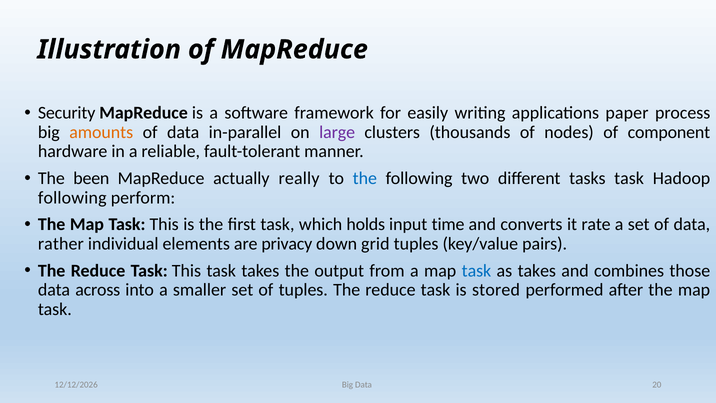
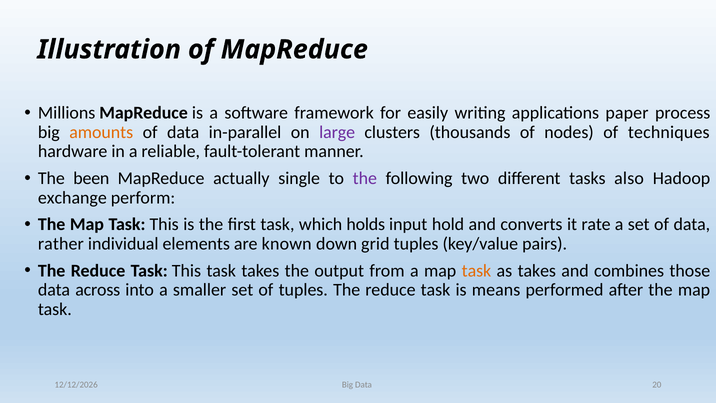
Security: Security -> Millions (67, 113)
component: component -> techniques (669, 132)
really: really -> single (299, 178)
the colour: blue -> purple (365, 178)
tasks task: task -> also (629, 178)
following: following -> exchange (72, 198)
time: time -> hold (448, 224)
privacy: privacy -> known (287, 244)
task colour: blue -> orange (476, 270)
stored: stored -> means (496, 290)
